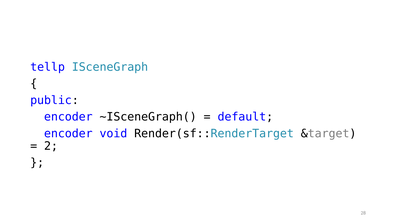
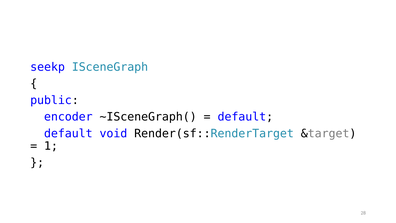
tellp: tellp -> seekp (48, 67)
encoder: encoder -> default (68, 133)
2: 2 -> 1 (51, 146)
